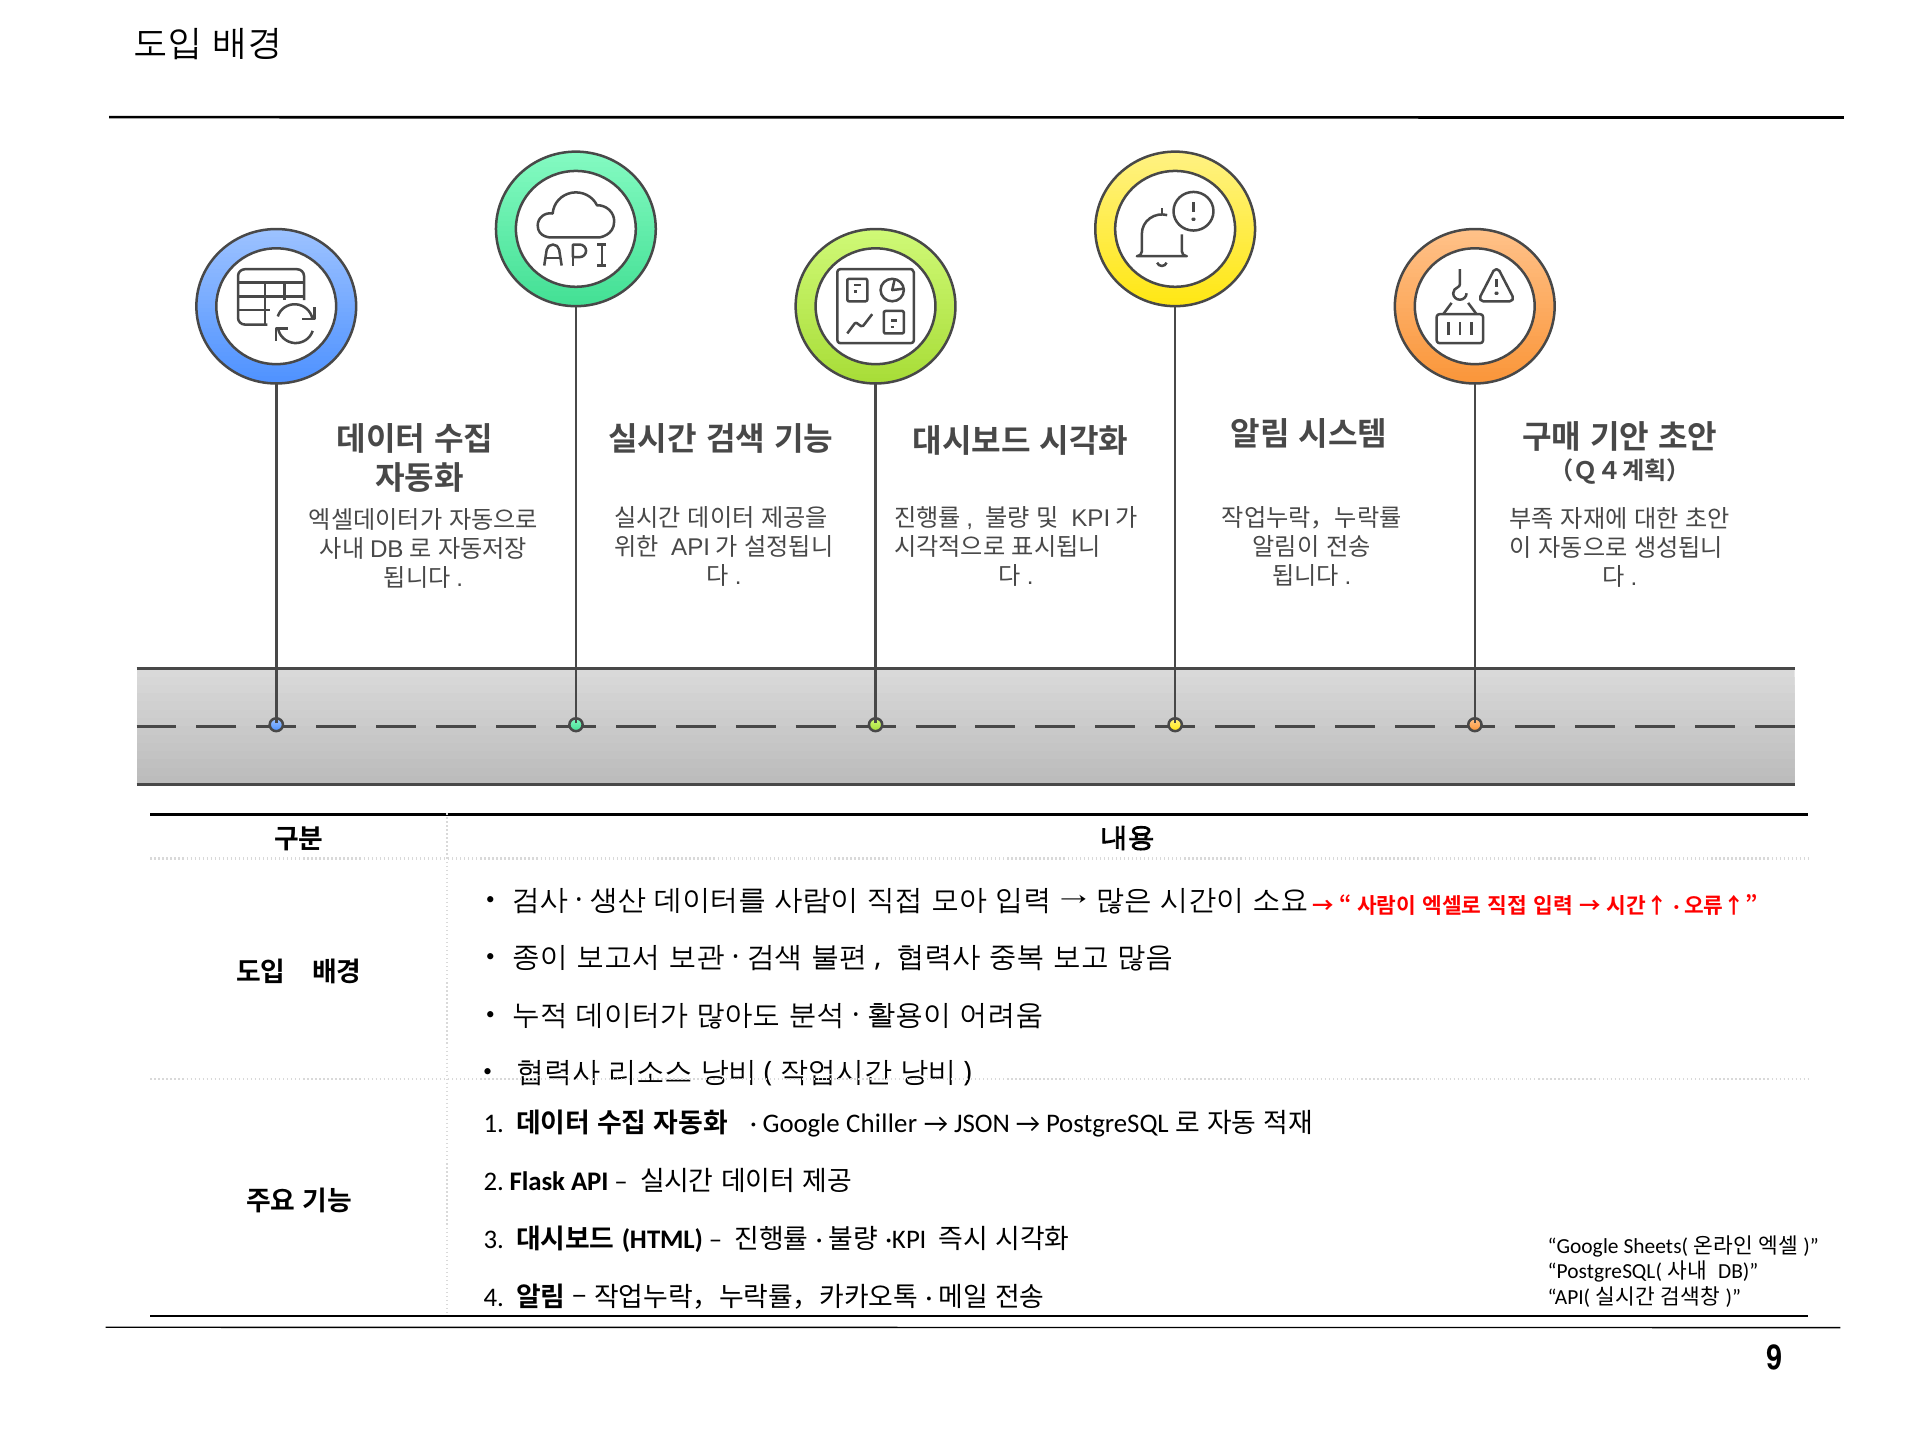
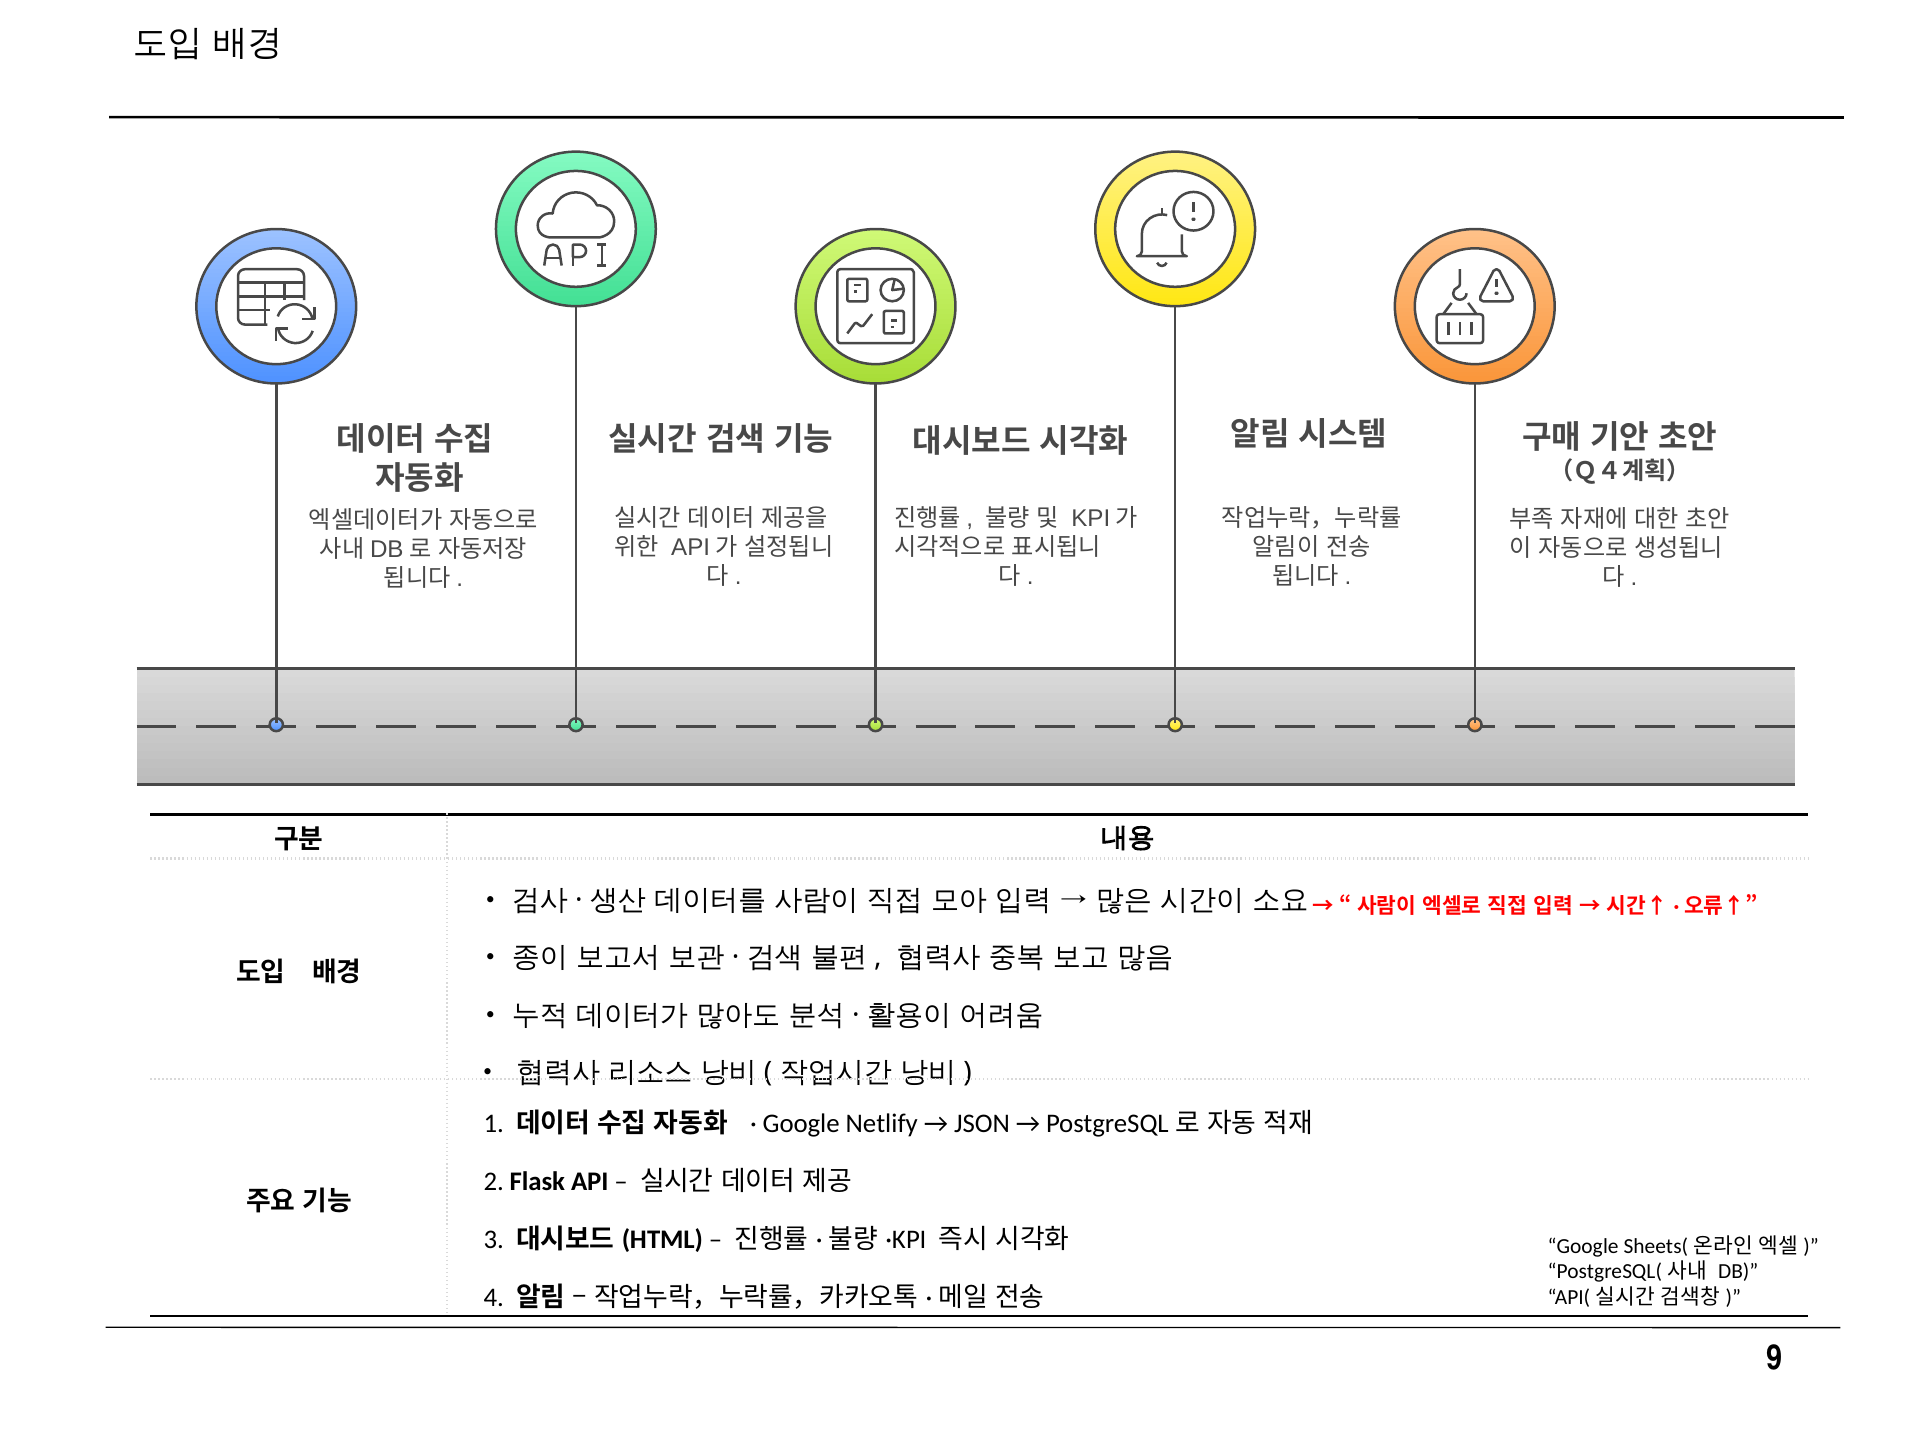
Chiller: Chiller -> Netlify (882, 1124)
